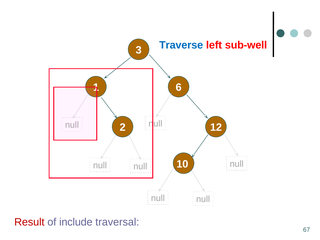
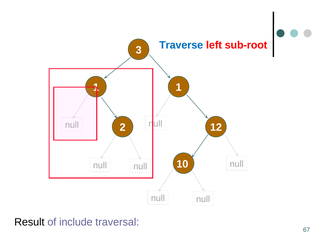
sub-well: sub-well -> sub-root (246, 45)
6: 6 -> 1 (179, 87)
Result colour: red -> black (29, 222)
